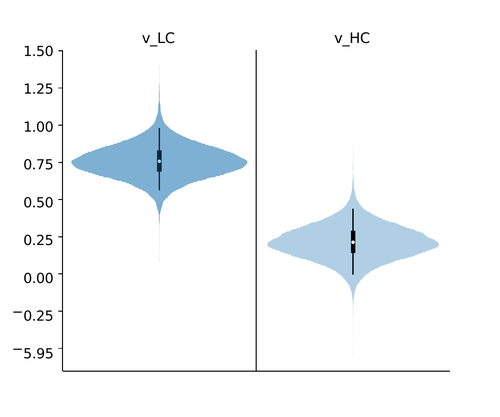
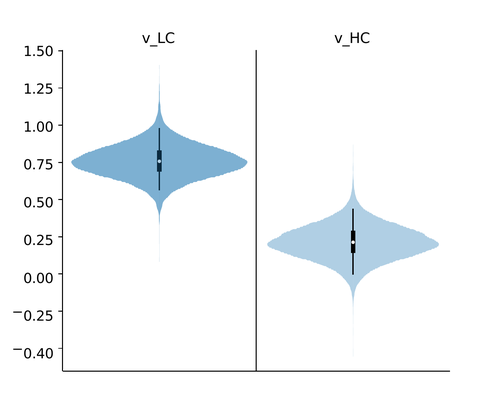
5.95: 5.95 -> 0.40 (39, 354)
